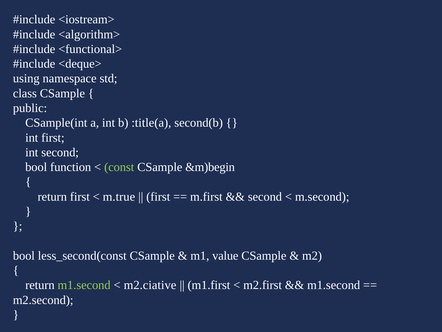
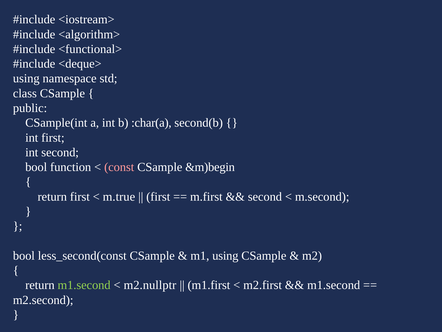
:title(a: :title(a -> :char(a (151, 123)
const colour: light green -> pink (119, 167)
m1 value: value -> using (225, 255)
m2.ciative: m2.ciative -> m2.nullptr (150, 285)
